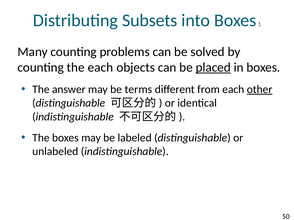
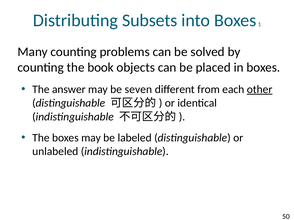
the each: each -> book (101, 68)
placed underline: present -> none (213, 68)
terms: terms -> seven (138, 89)
